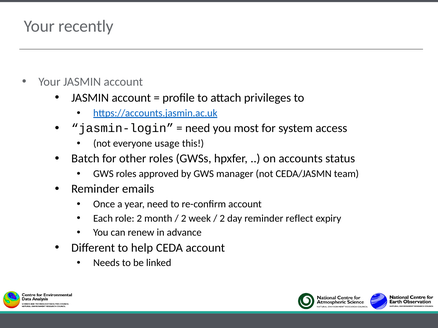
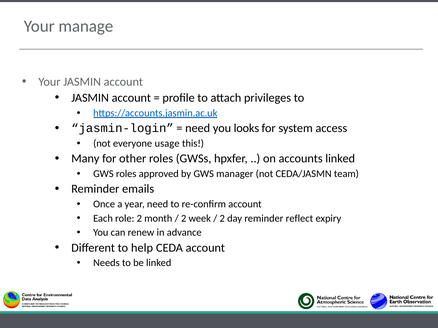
recently: recently -> manage (86, 26)
most: most -> looks (246, 128)
Batch: Batch -> Many (85, 159)
accounts status: status -> linked (340, 159)
